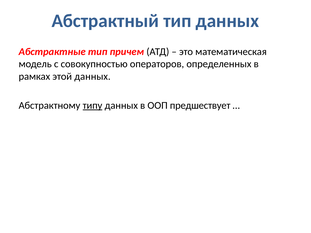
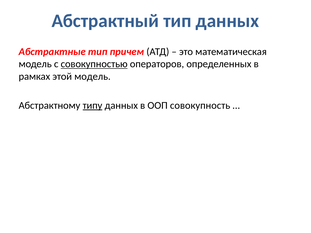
совокупностью underline: none -> present (94, 64)
этой данных: данных -> модель (92, 77)
предшествует: предшествует -> совокупность (200, 106)
